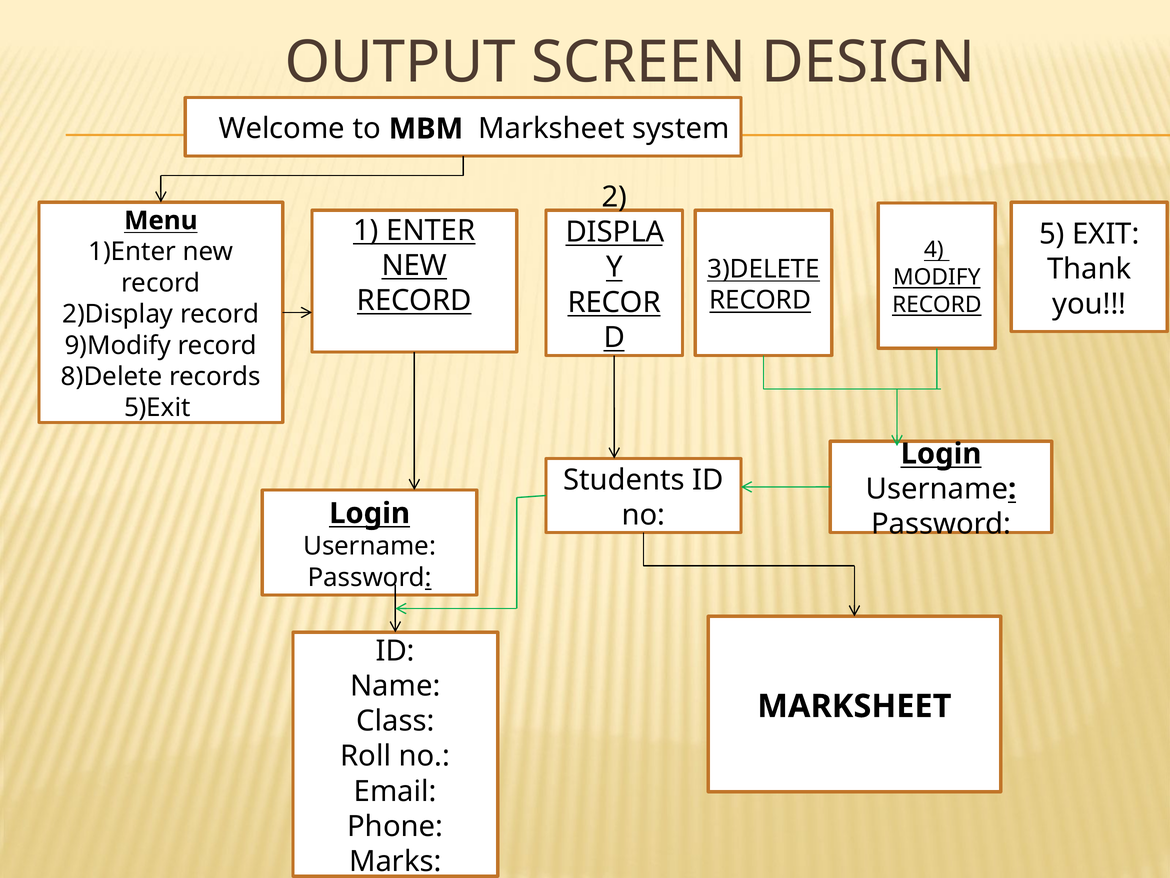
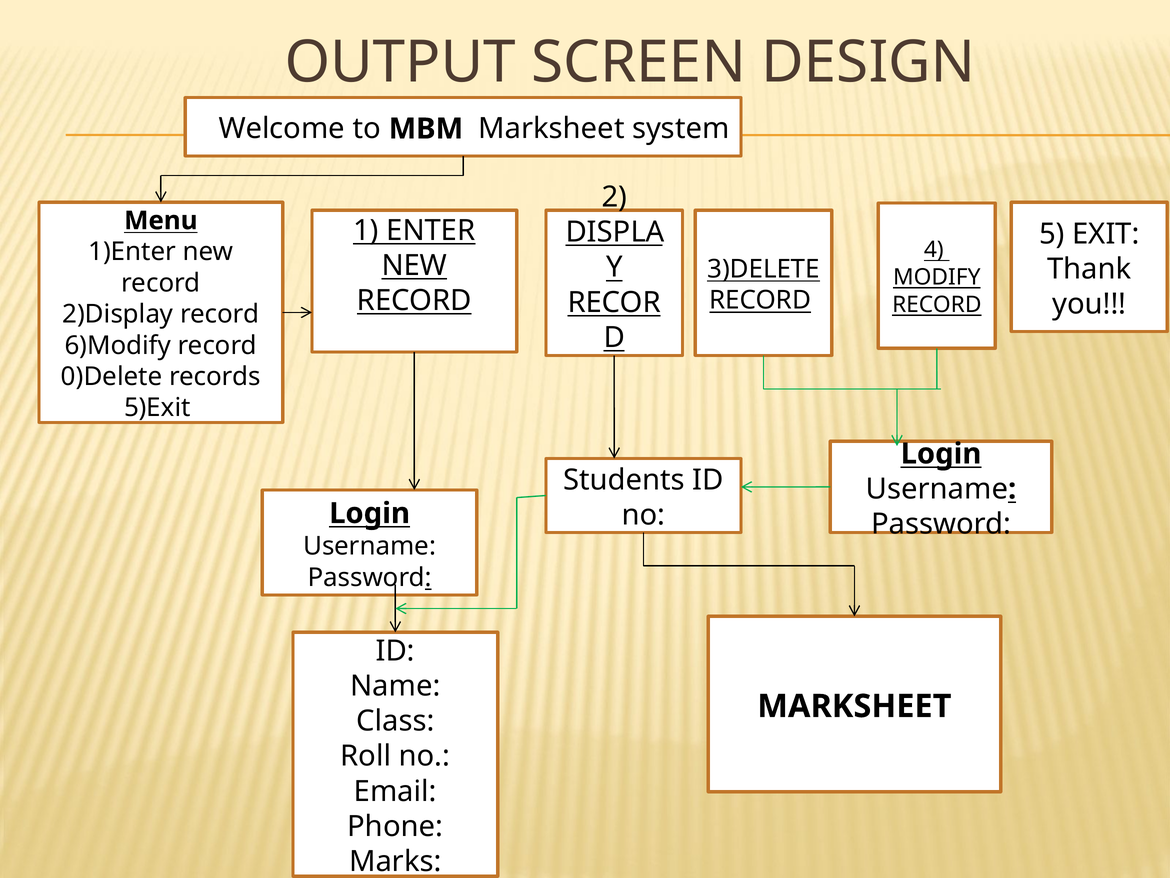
9)Modify: 9)Modify -> 6)Modify (118, 345)
8)Delete: 8)Delete -> 0)Delete (112, 376)
